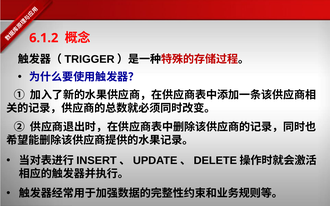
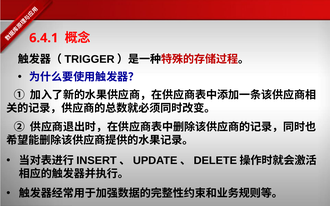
6.1.2: 6.1.2 -> 6.4.1 (44, 38)
